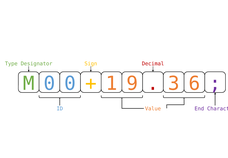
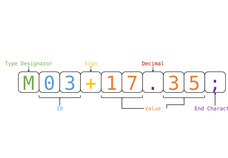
0 0: 0 -> 3 (70, 83)
9: 9 -> 7 (132, 83)
6: 6 -> 5 (194, 83)
